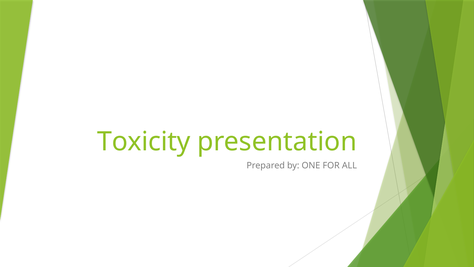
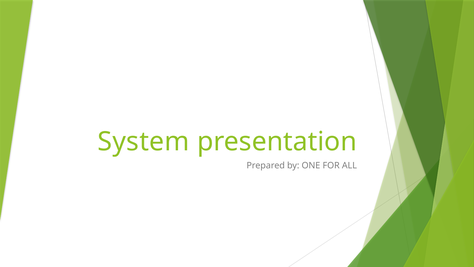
Toxicity: Toxicity -> System (144, 142)
